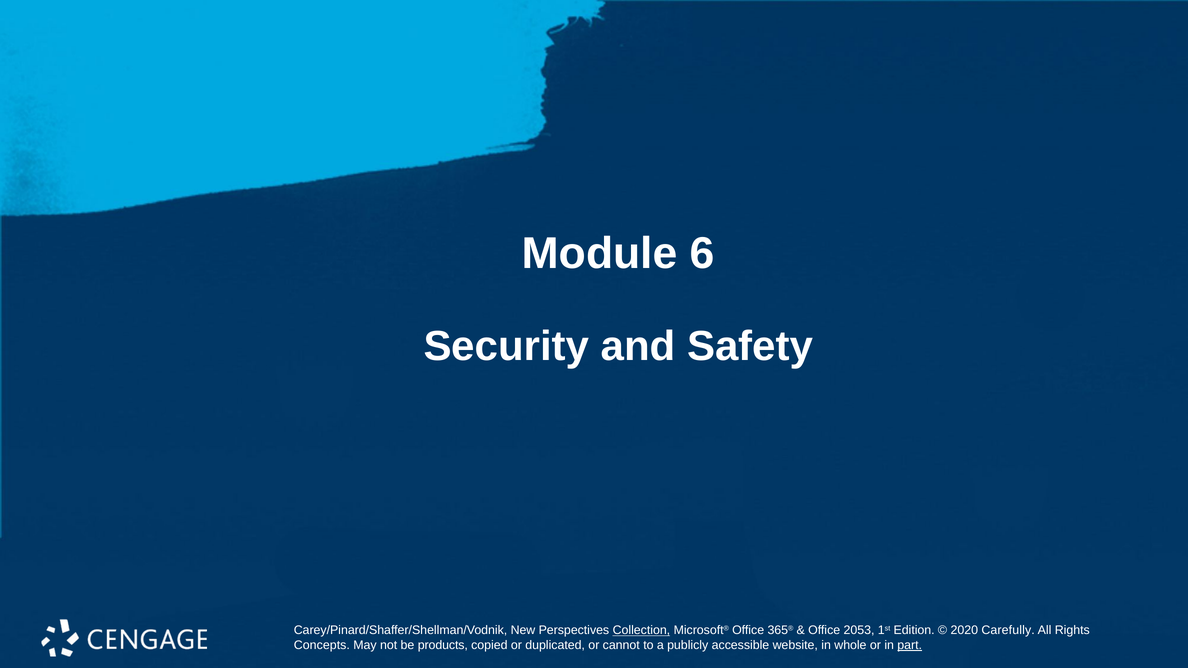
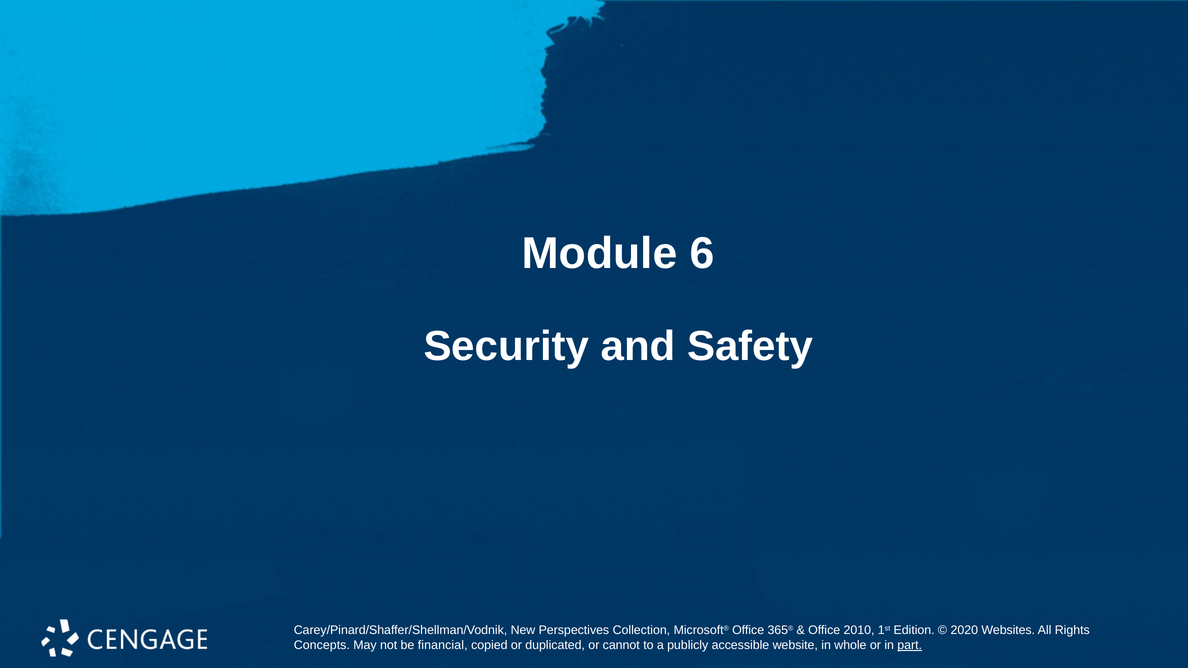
Collection underline: present -> none (641, 631)
2053: 2053 -> 2010 (859, 631)
Carefully: Carefully -> Websites (1008, 631)
products: products -> financial (443, 645)
